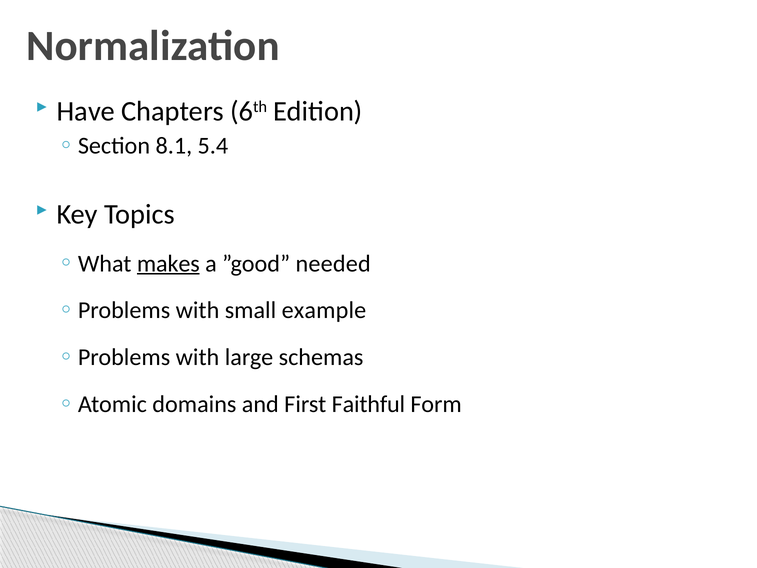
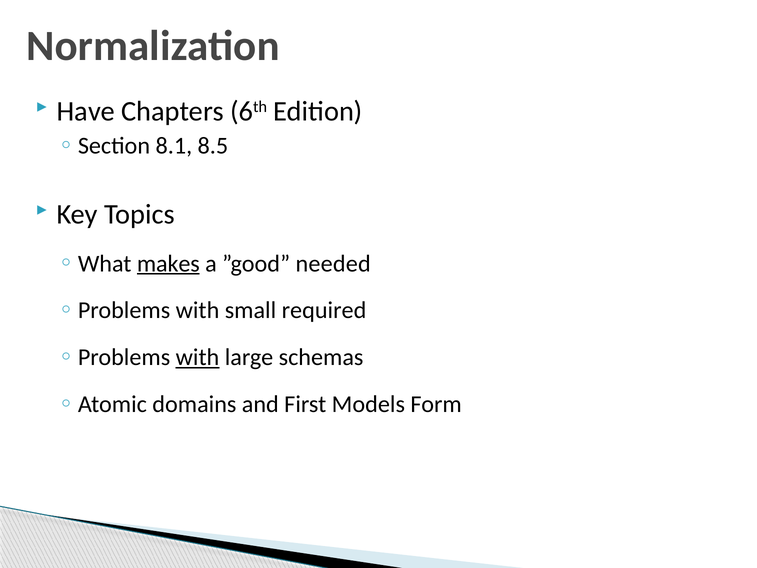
5.4: 5.4 -> 8.5 (213, 146)
example: example -> required (324, 310)
with underline: none -> present (197, 357)
Faithful: Faithful -> Models (368, 404)
